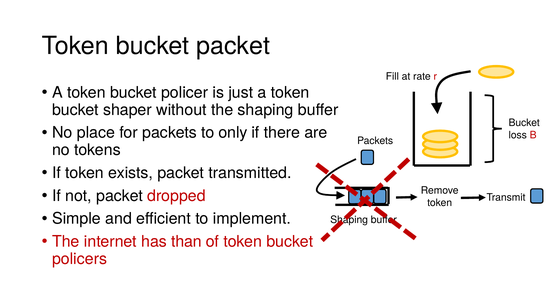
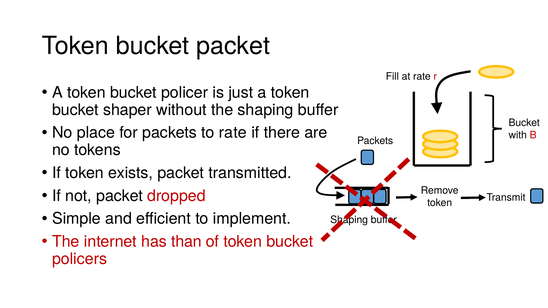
to only: only -> rate (233, 133)
loss: loss -> with (518, 135)
